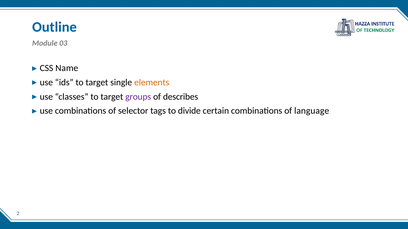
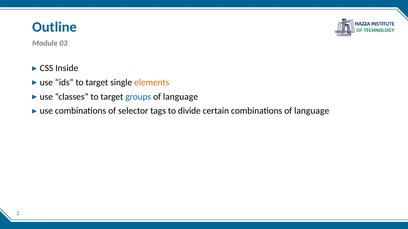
Name: Name -> Inside (67, 68)
groups colour: purple -> blue (138, 97)
describes: describes -> language (181, 97)
